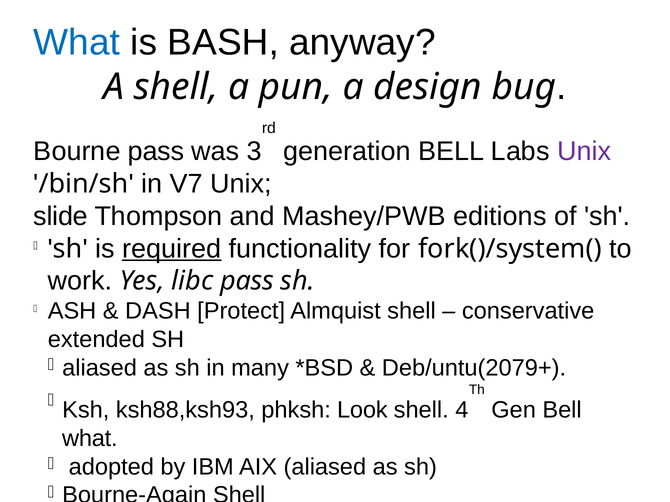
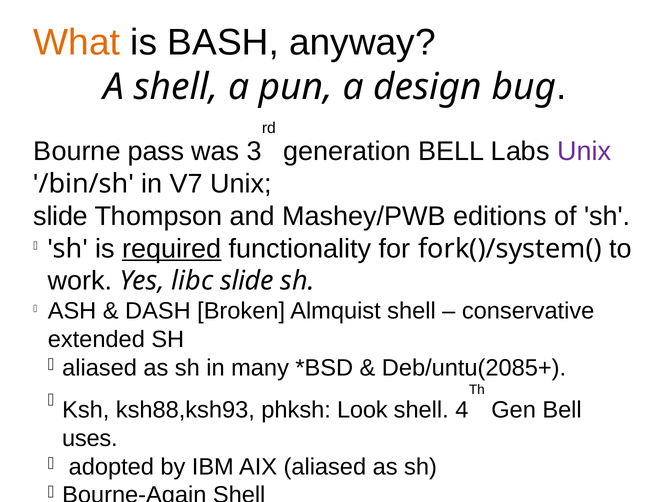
What colour: blue -> orange (77, 42)
libc pass: pass -> slide (247, 281)
Protect: Protect -> Broken (241, 311)
Deb/untu(2079+: Deb/untu(2079+ -> Deb/untu(2085+ (474, 368)
what: what -> uses (90, 439)
